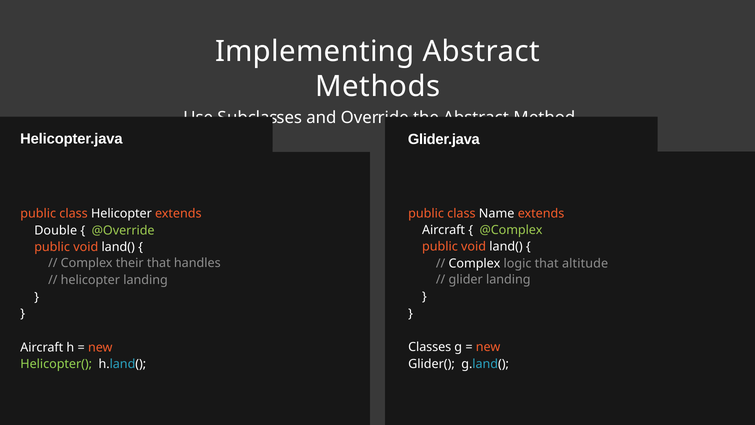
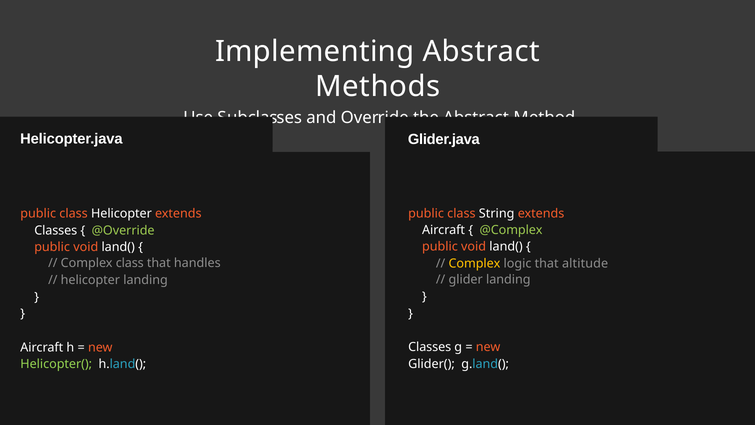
Name: Name -> String (497, 214)
Double: Double -> Classes (56, 230)
Complex their: their -> class (130, 263)
Complex colour: white -> yellow (474, 263)
